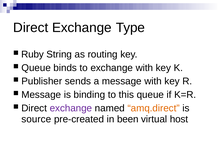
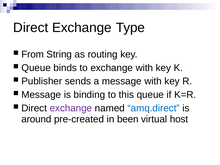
Ruby: Ruby -> From (33, 54)
amq.direct colour: orange -> blue (154, 108)
source: source -> around (36, 119)
